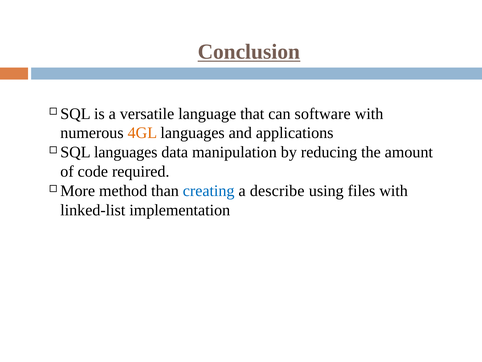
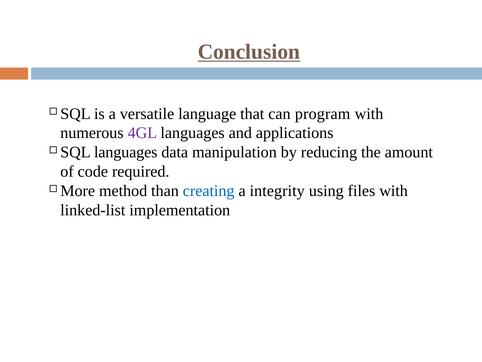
software: software -> program (323, 114)
4GL colour: orange -> purple (142, 133)
describe: describe -> integrity (277, 191)
